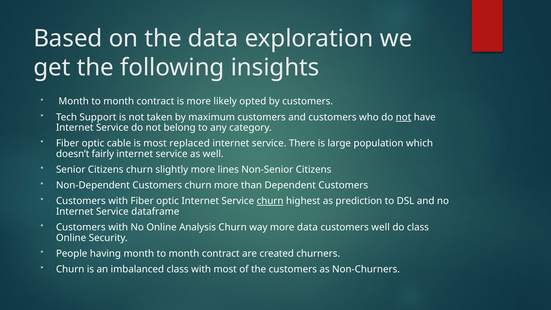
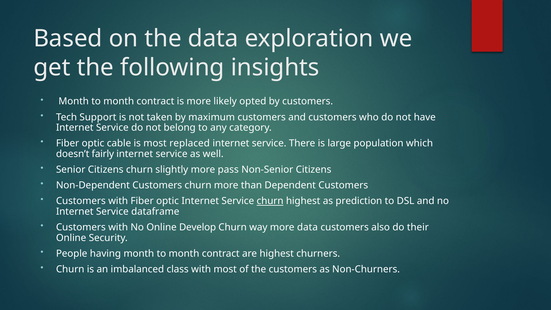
not underline: present -> none (403, 117)
lines: lines -> pass (228, 170)
Analysis: Analysis -> Develop (198, 227)
customers well: well -> also (381, 227)
do class: class -> their (418, 227)
are created: created -> highest (277, 253)
